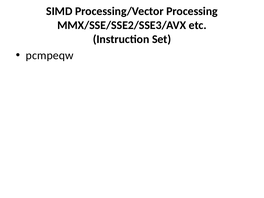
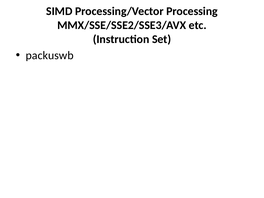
pcmpeqw: pcmpeqw -> packuswb (50, 55)
